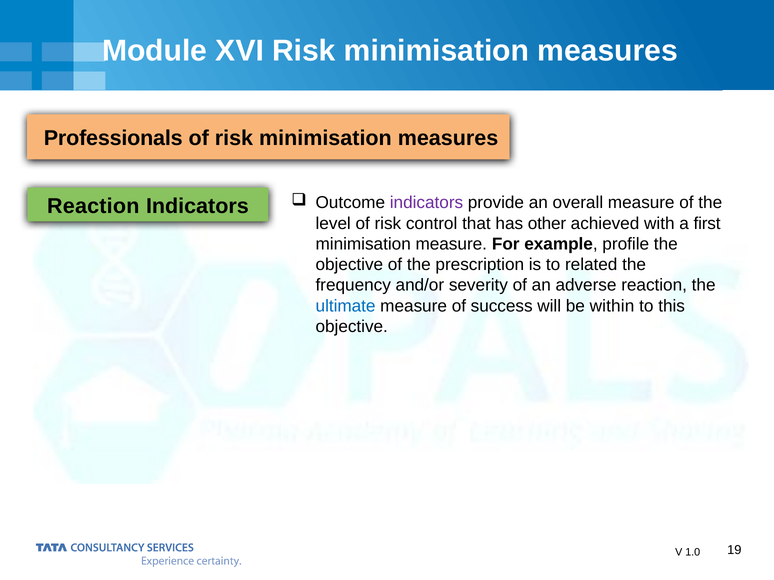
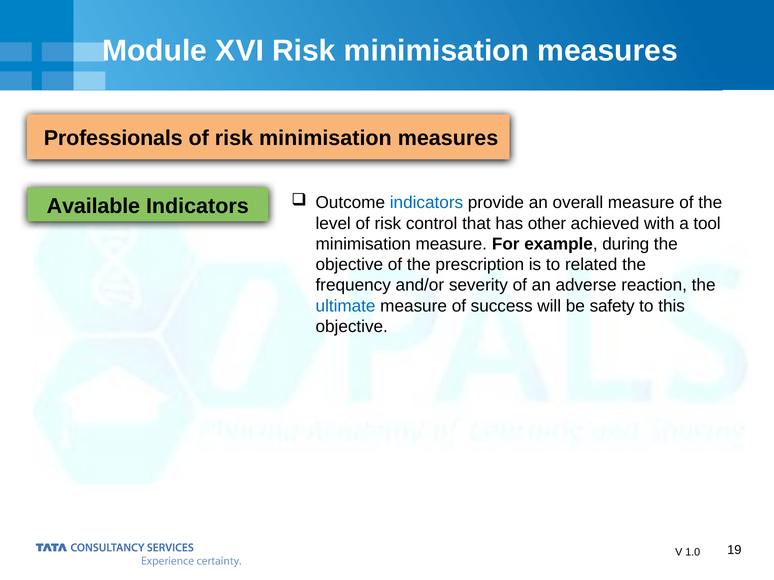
Reaction: Reaction -> Available (93, 206)
indicators colour: purple -> blue (427, 203)
first: first -> tool (707, 224)
profile: profile -> during (626, 244)
within: within -> safety (612, 306)
